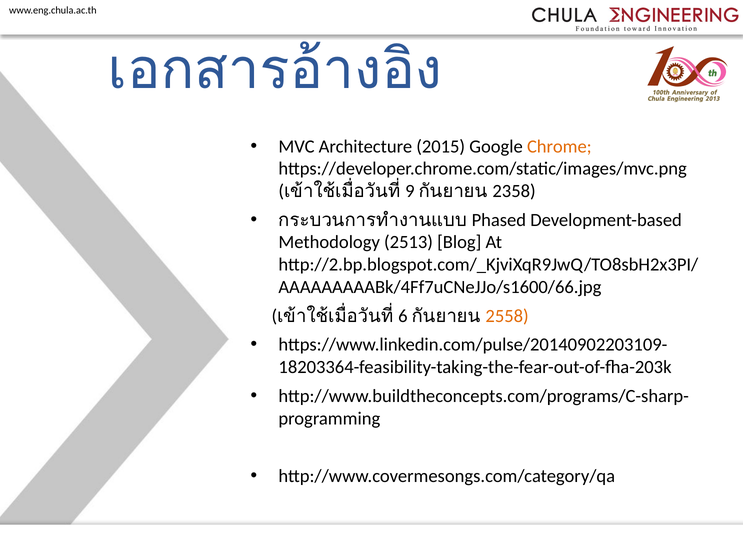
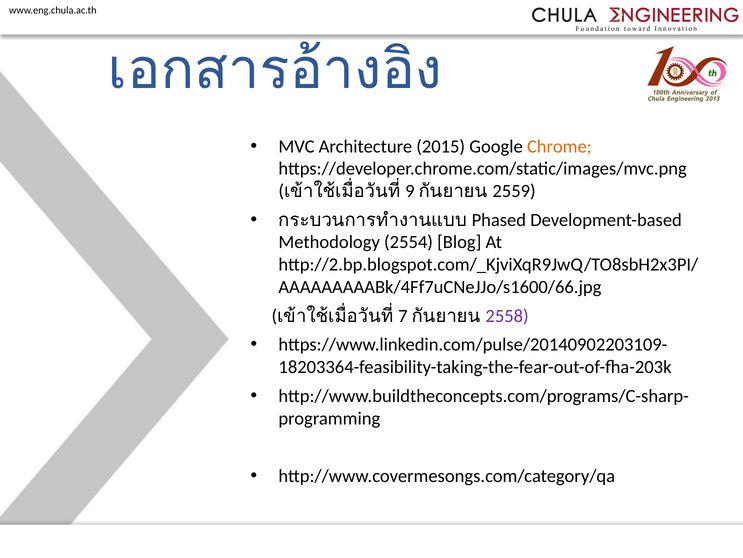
2358: 2358 -> 2559 (514, 191)
2513: 2513 -> 2554 (409, 242)
6: 6 -> 7 (403, 315)
2558 colour: orange -> purple (507, 315)
